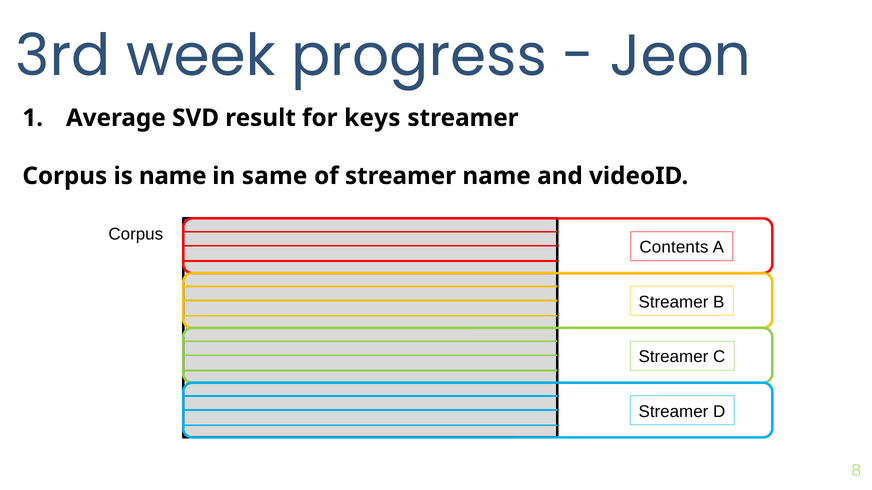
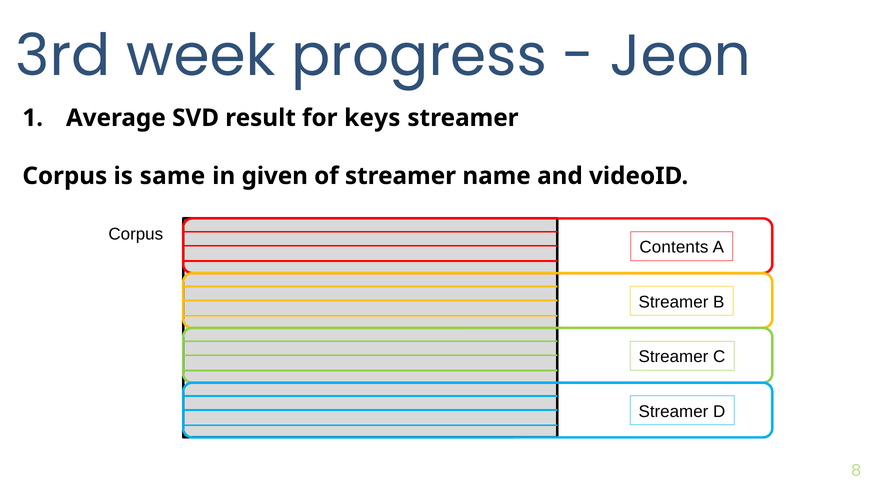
is name: name -> same (172, 176)
same: same -> given (275, 176)
